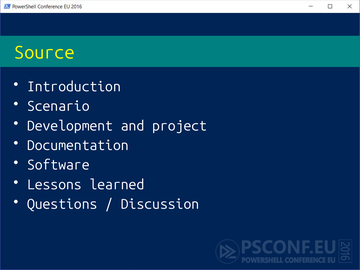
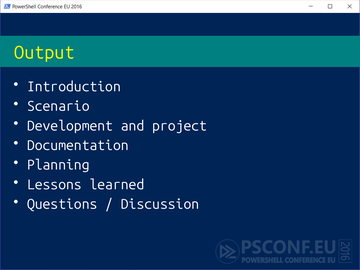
Source: Source -> Output (44, 53)
Software: Software -> Planning (58, 165)
